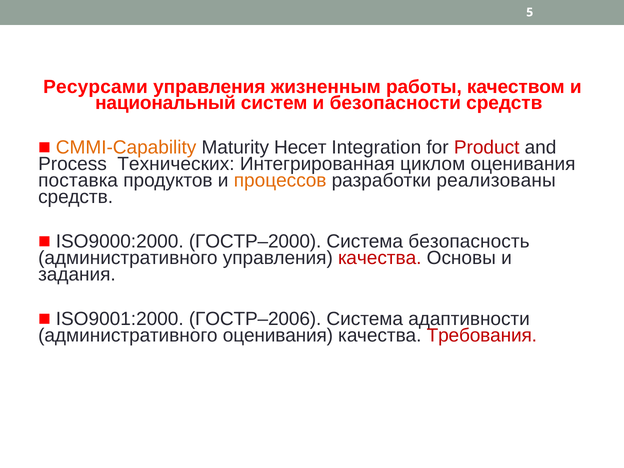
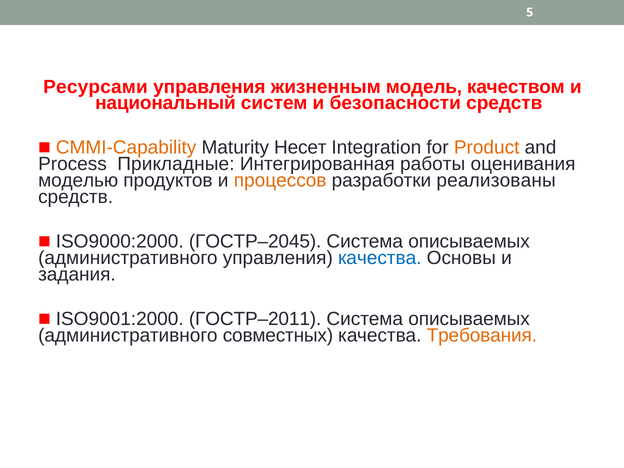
работы: работы -> модель (424, 87)
Product colour: red -> orange (487, 147)
Технических: Технических -> Прикладные (176, 164)
циклом: циклом -> работы (433, 164)
поставка: поставка -> моделью (78, 181)
ГОСТР–2000: ГОСТР–2000 -> ГОСТР–2045 (255, 241)
безопасность: безопасность -> описываемых (469, 241)
качества colour: red -> blue (380, 258)
ГОСТР–2006: ГОСТР–2006 -> ГОСТР–2011 (255, 319)
адаптивности: адаптивности -> описываемых (469, 319)
административного оценивания: оценивания -> совместных (278, 336)
Требования colour: red -> orange (482, 336)
